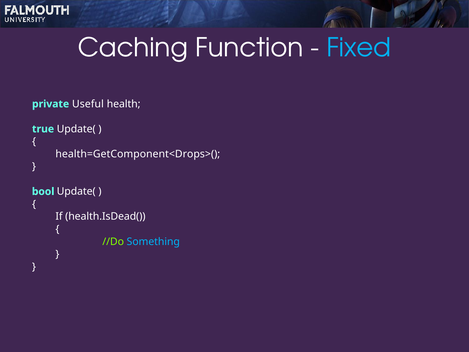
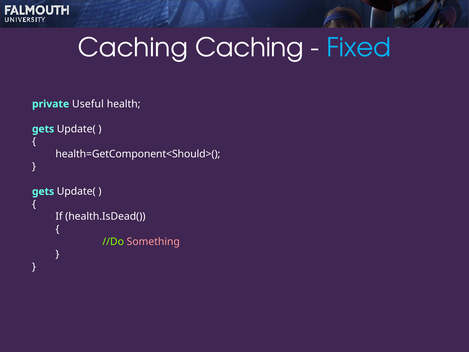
Caching Function: Function -> Caching (249, 48)
true: true -> gets (43, 129)
health=GetComponent<Drops>(: health=GetComponent<Drops>( -> health=GetComponent<Should>( (138, 154)
bool: bool -> gets (43, 191)
Something colour: light blue -> pink (153, 241)
